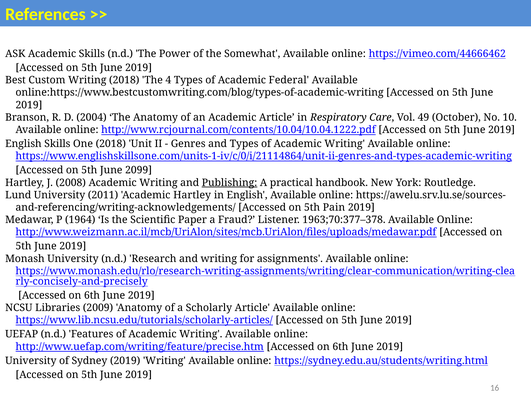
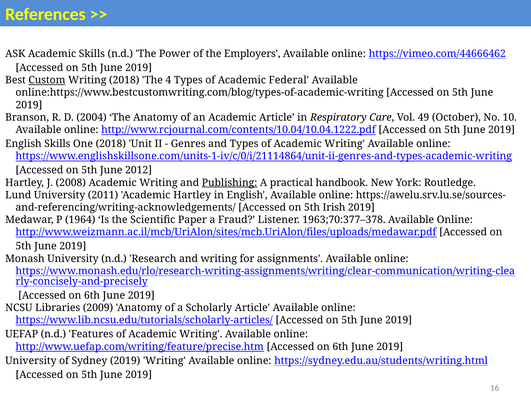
Somewhat: Somewhat -> Employers (252, 54)
Custom underline: none -> present (47, 80)
2099: 2099 -> 2012 (139, 170)
Pain: Pain -> Irish (334, 208)
